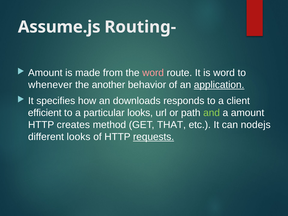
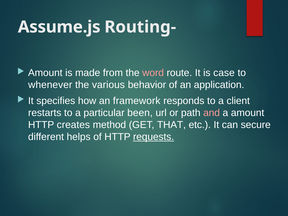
is word: word -> case (224, 73)
another: another -> various (108, 85)
application underline: present -> none (219, 85)
downloads: downloads -> framework (137, 101)
efficient: efficient -> restarts (45, 113)
particular looks: looks -> been (140, 113)
and colour: light green -> pink (212, 113)
nodejs: nodejs -> secure (256, 125)
different looks: looks -> helps (79, 137)
